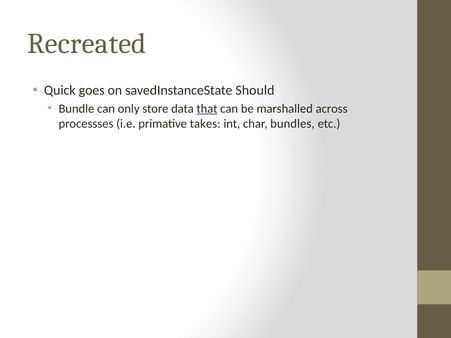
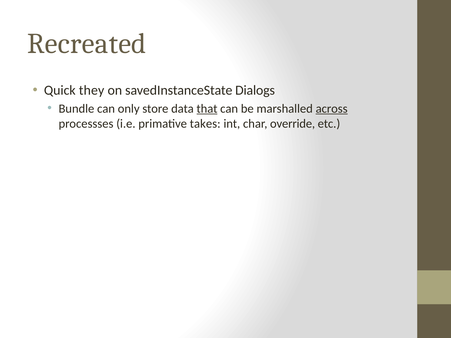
goes: goes -> they (92, 90)
Should: Should -> Dialogs (255, 90)
across underline: none -> present (332, 109)
bundles: bundles -> override (293, 124)
